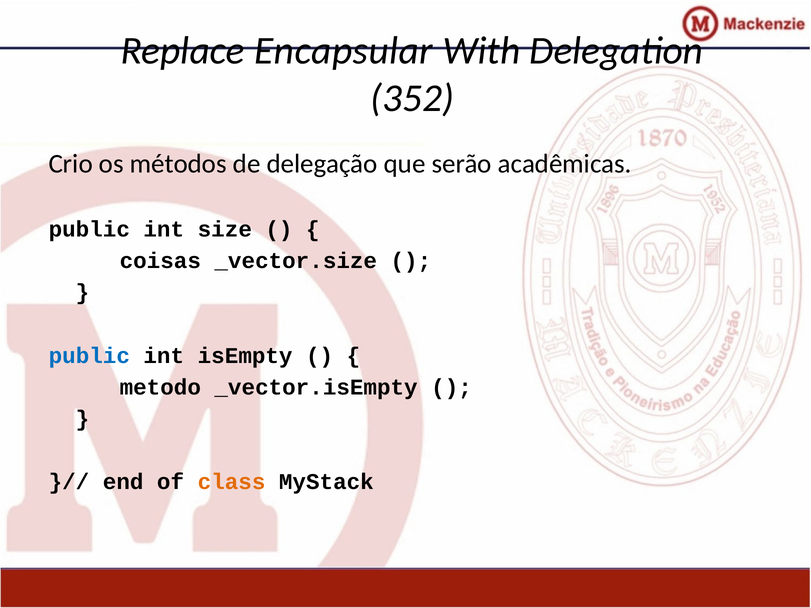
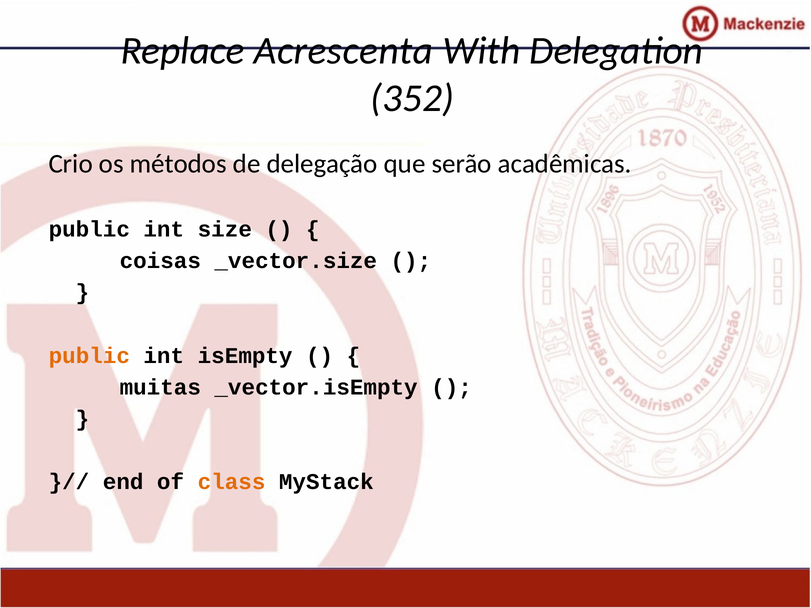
Encapsular: Encapsular -> Acrescenta (344, 51)
public colour: blue -> orange (89, 356)
metodo: metodo -> muitas (160, 387)
